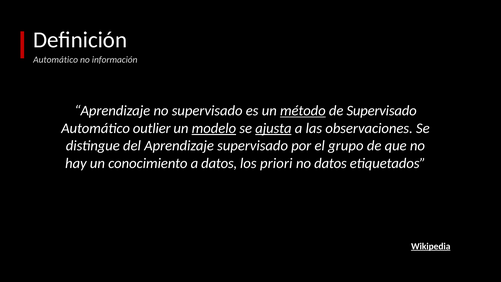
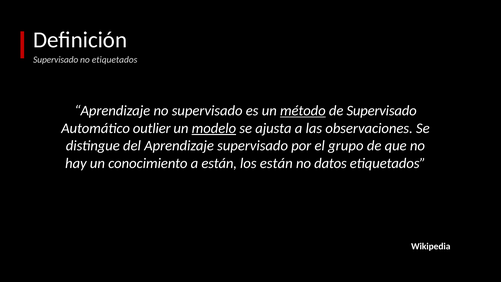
Automático: Automático -> Supervisado (56, 60)
no información: información -> etiquetados (115, 60)
ajusta underline: present -> none (273, 128)
a datos: datos -> están (219, 163)
los priori: priori -> están (276, 163)
Wikipedia underline: present -> none (431, 246)
